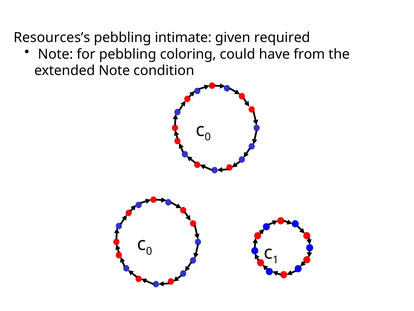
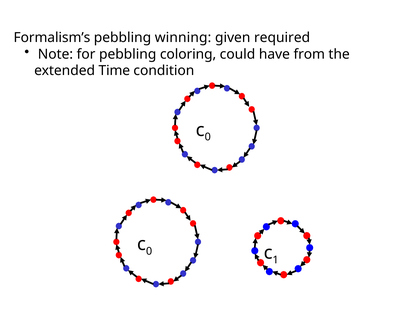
Resources’s: Resources’s -> Formalism’s (52, 38)
intimate: intimate -> winning (183, 38)
extended Note: Note -> Time (114, 71)
